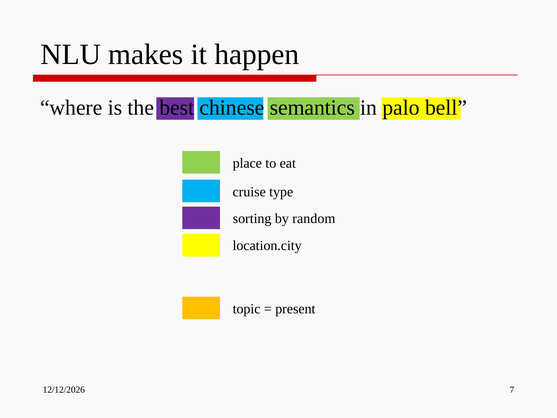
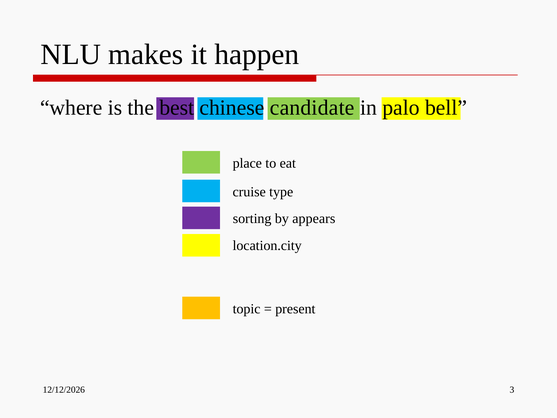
semantics: semantics -> candidate (312, 108)
random: random -> appears (314, 219)
7: 7 -> 3 (512, 389)
